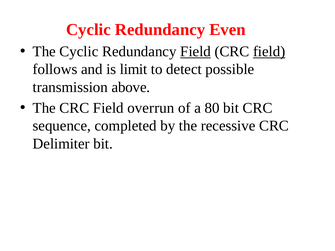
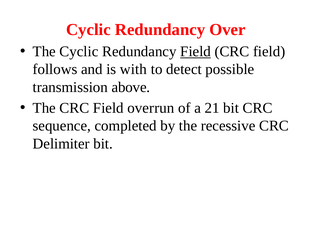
Even: Even -> Over (227, 30)
field underline: present -> none (269, 51)
limit: limit -> with (133, 69)
80: 80 -> 21 (212, 108)
